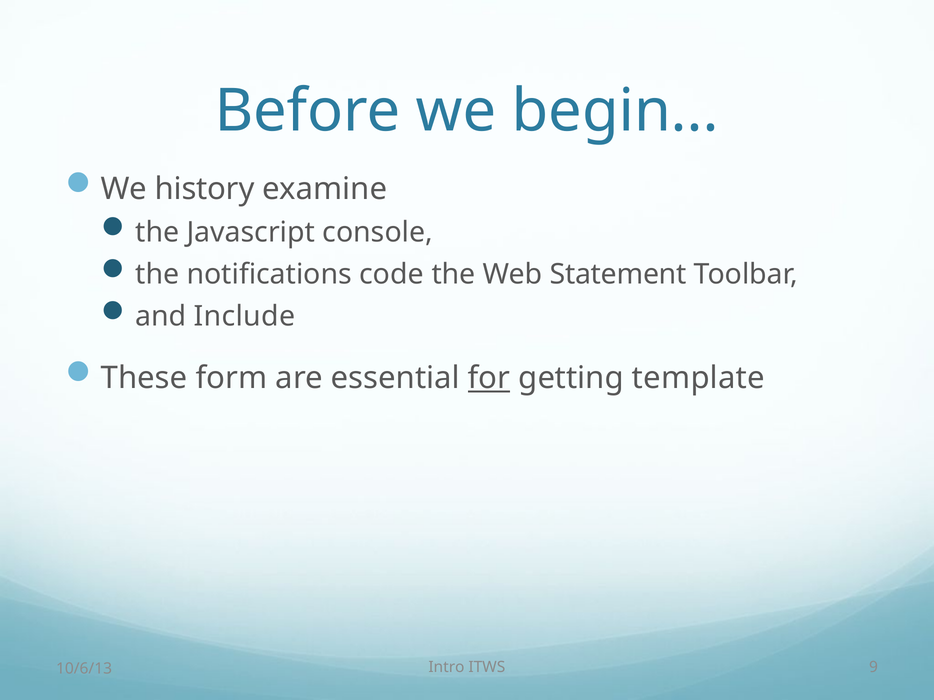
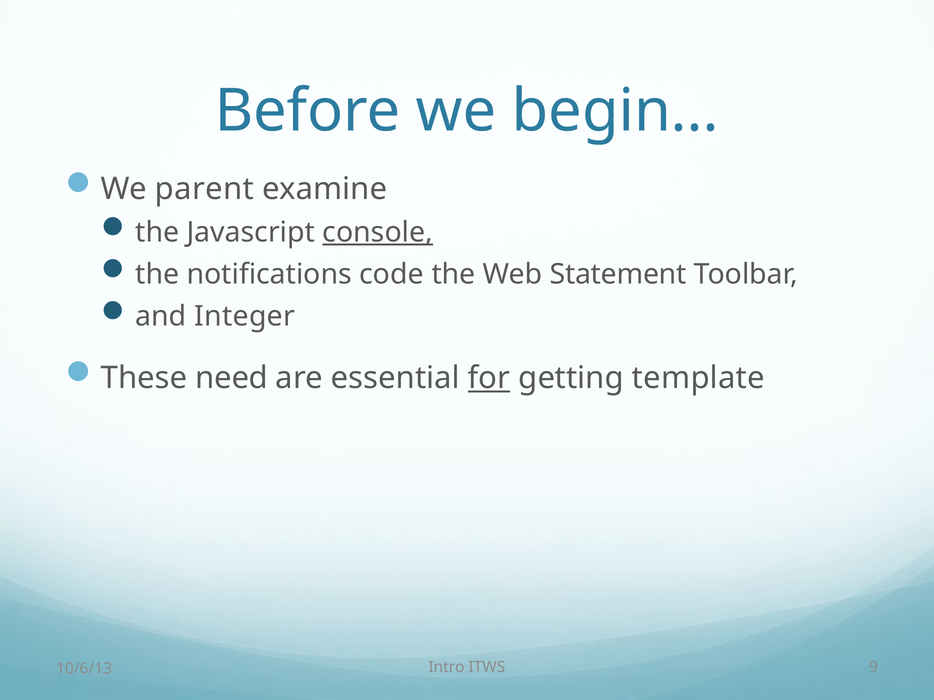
history: history -> parent (204, 189)
console underline: none -> present (378, 232)
Include: Include -> Integer (245, 316)
form: form -> need (232, 378)
